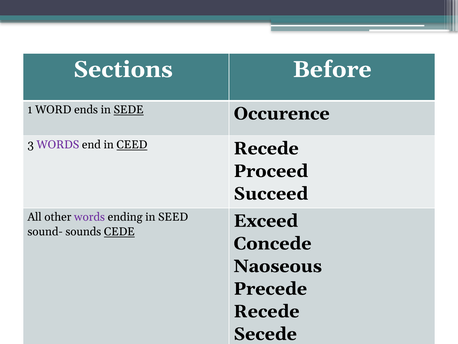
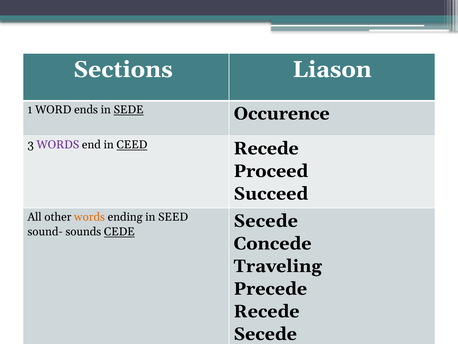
Before: Before -> Liason (332, 69)
words colour: purple -> orange (90, 217)
Exceed: Exceed -> Secede (266, 221)
Naoseous: Naoseous -> Traveling (278, 266)
